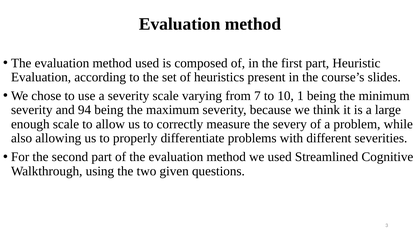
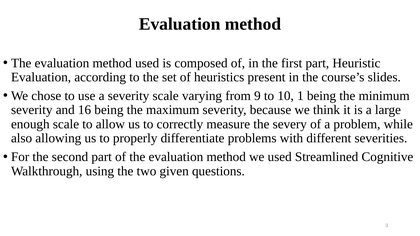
7: 7 -> 9 (257, 96)
94: 94 -> 16 (85, 110)
